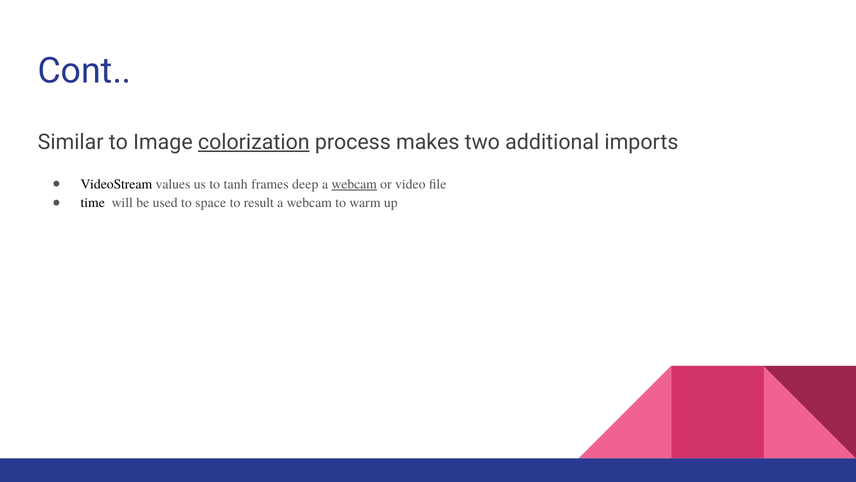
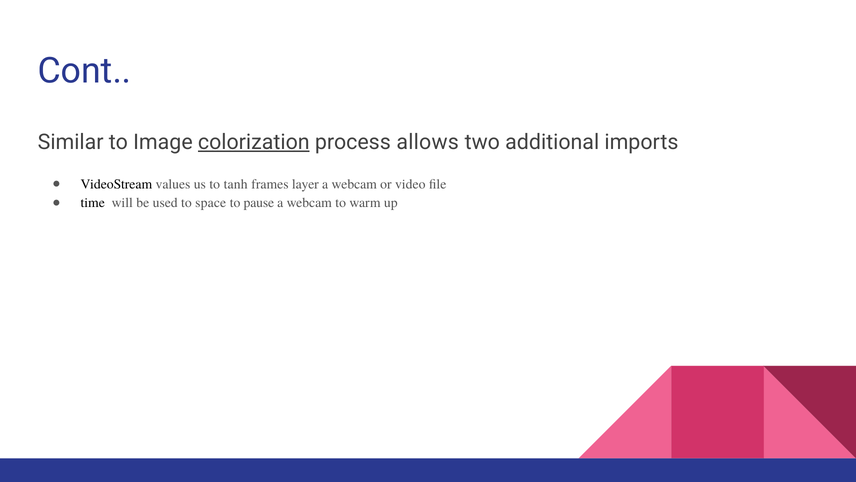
makes: makes -> allows (428, 142)
deep: deep -> layer (305, 184)
webcam underline: present -> none (354, 184)
result: result -> pause (259, 203)
